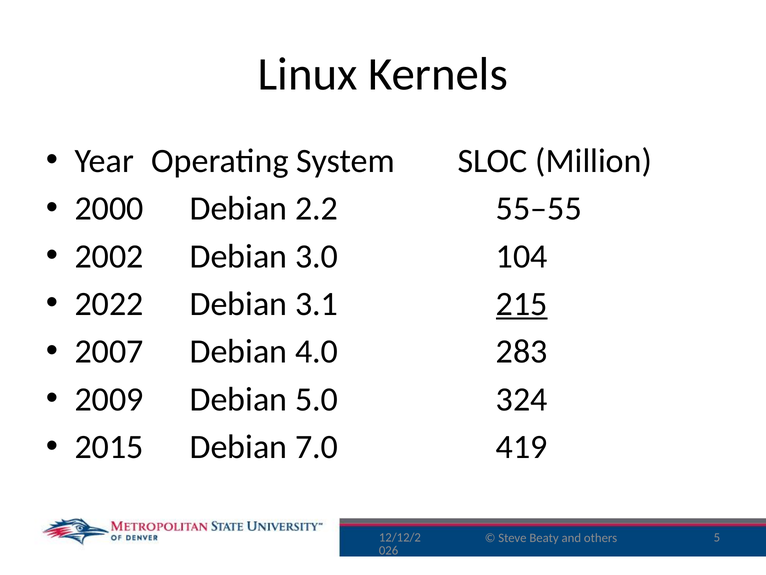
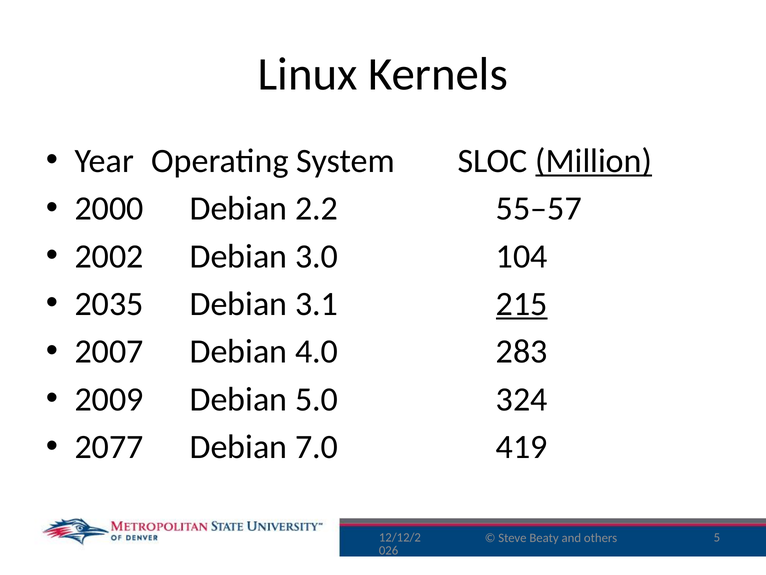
Million underline: none -> present (594, 161)
55–55: 55–55 -> 55–57 (539, 208)
2022: 2022 -> 2035 (109, 304)
2015: 2015 -> 2077 (109, 447)
